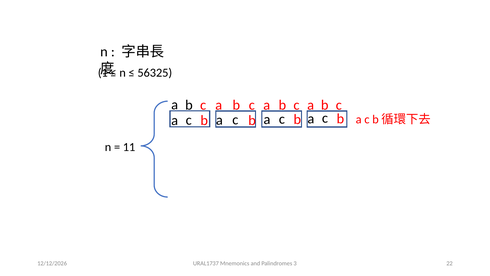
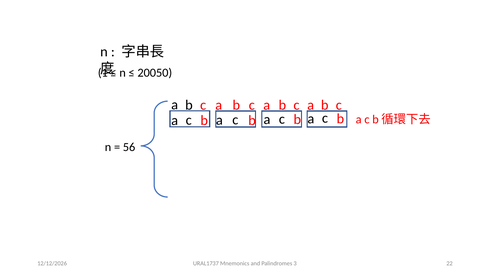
56325: 56325 -> 20050 (155, 73)
11: 11 -> 56 (129, 147)
